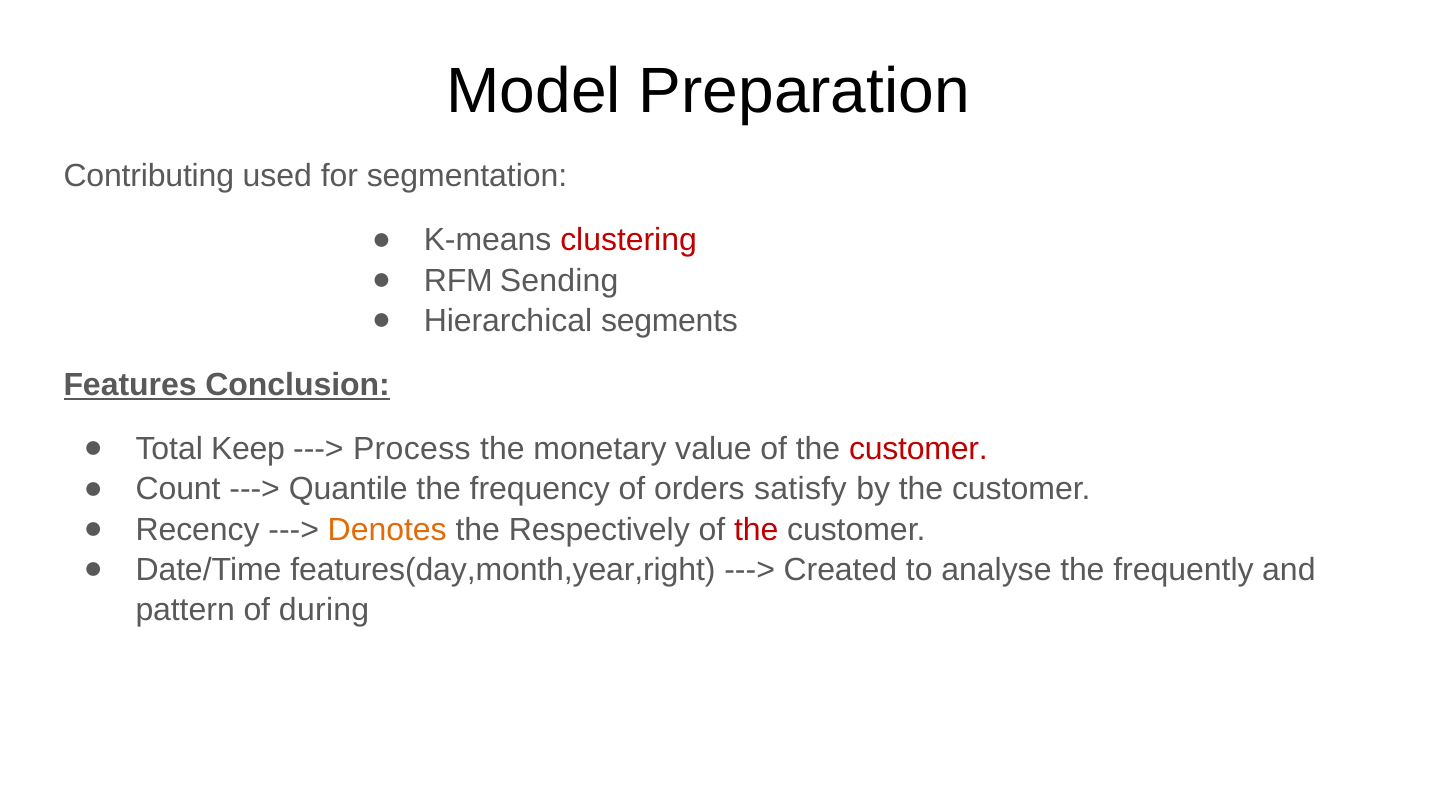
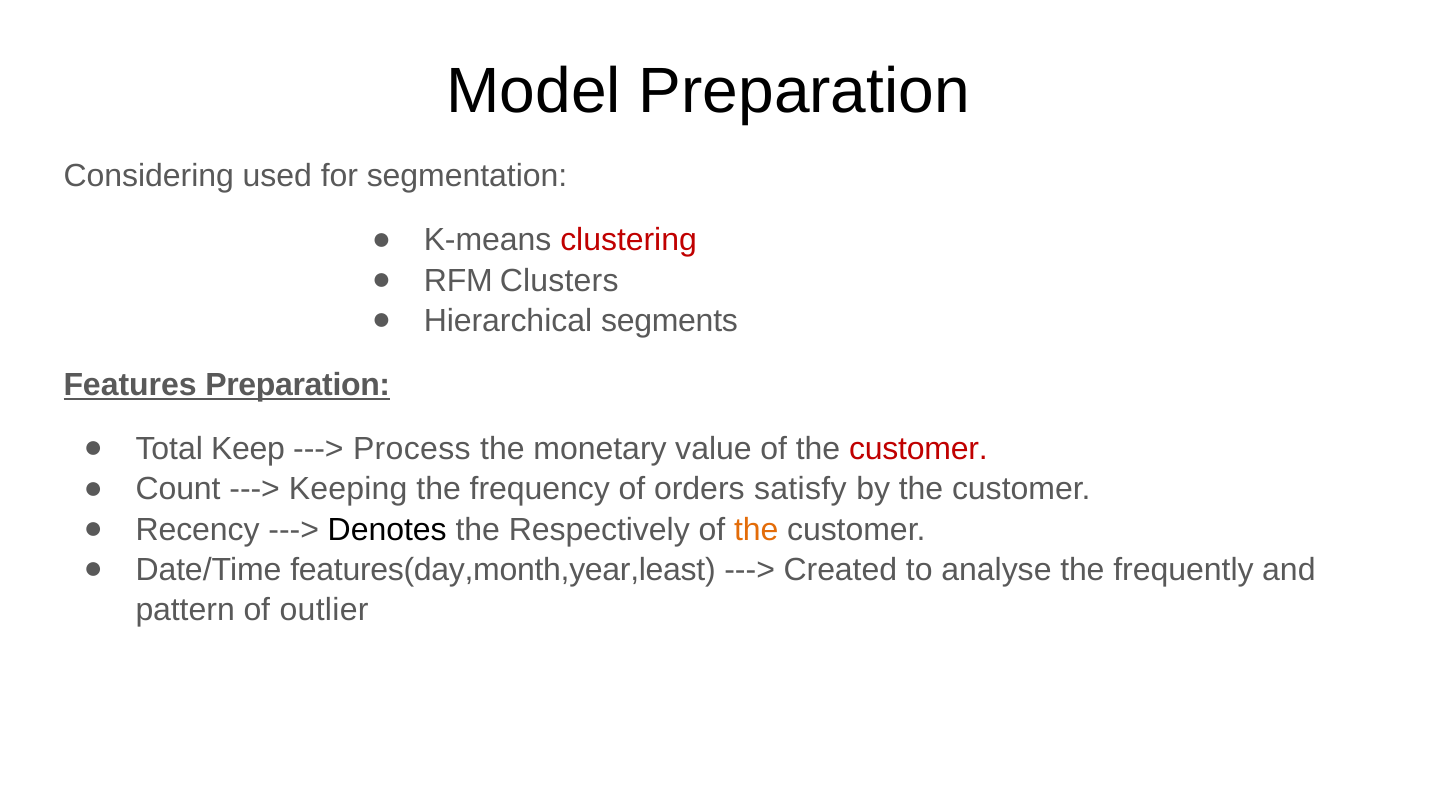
Contributing: Contributing -> Considering (149, 176)
Sending: Sending -> Clusters (559, 281)
Features Conclusion: Conclusion -> Preparation (298, 385)
Quantile: Quantile -> Keeping (348, 490)
Denotes colour: orange -> black (387, 530)
the colour: red -> orange (756, 530)
features(day,month,year,right: features(day,month,year,right -> features(day,month,year,least (503, 570)
during: during -> outlier (324, 610)
